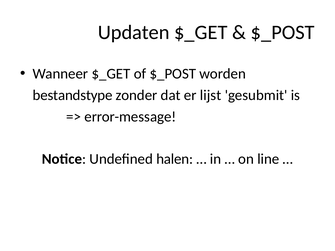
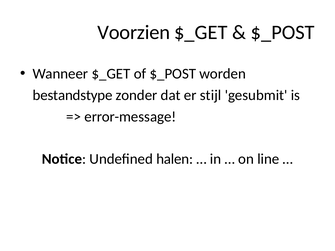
Updaten: Updaten -> Voorzien (134, 32)
lijst: lijst -> stijl (211, 95)
